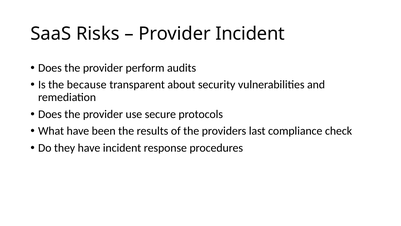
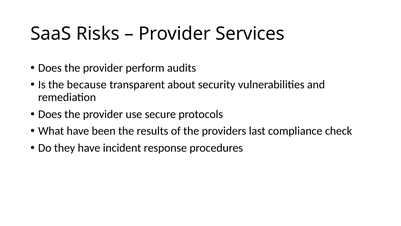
Provider Incident: Incident -> Services (250, 34)
